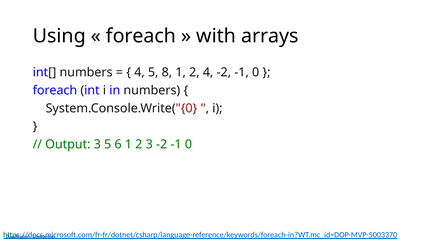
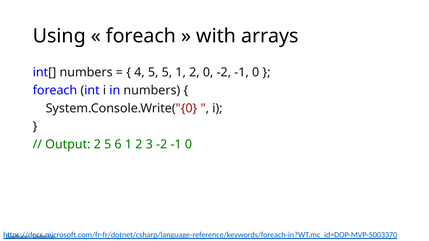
5 8: 8 -> 5 (167, 73)
2 4: 4 -> 0 (208, 73)
Output 3: 3 -> 2 (97, 144)
